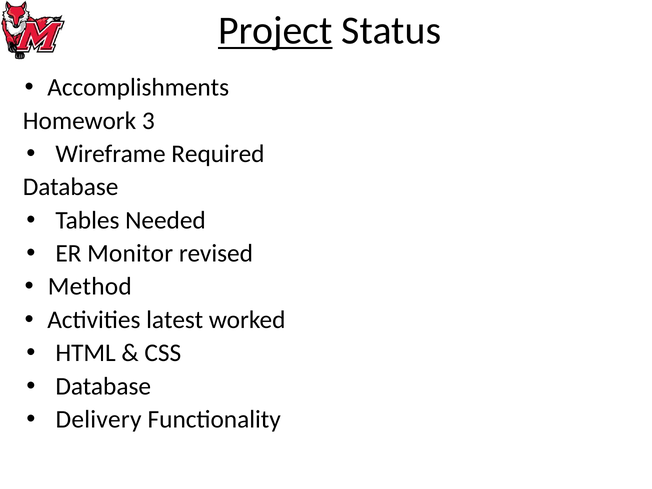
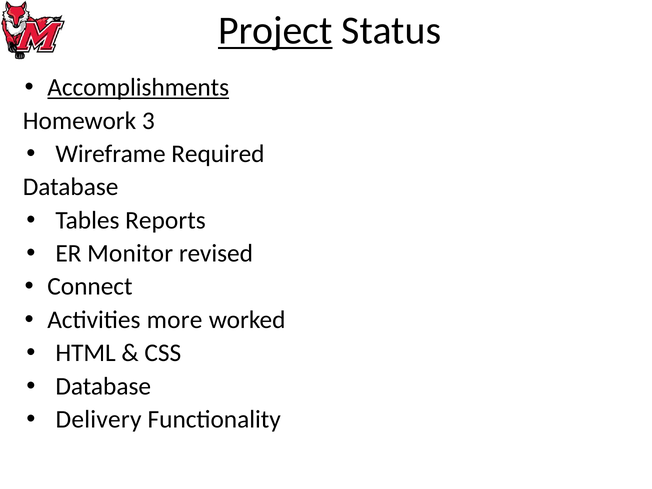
Accomplishments underline: none -> present (138, 87)
Needed: Needed -> Reports (165, 220)
Method: Method -> Connect (90, 287)
latest: latest -> more (175, 320)
